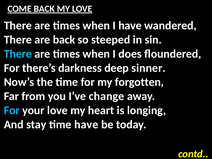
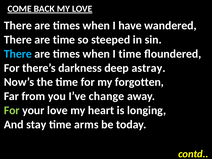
are back: back -> time (64, 40)
I does: does -> time (130, 54)
sinner: sinner -> astray (149, 68)
For colour: light blue -> light green (12, 110)
time have: have -> arms (86, 124)
